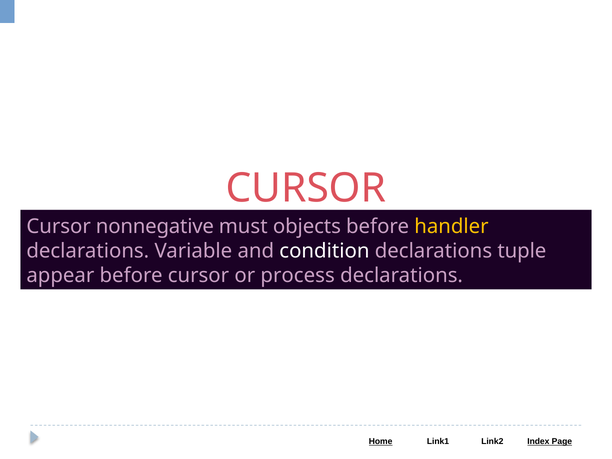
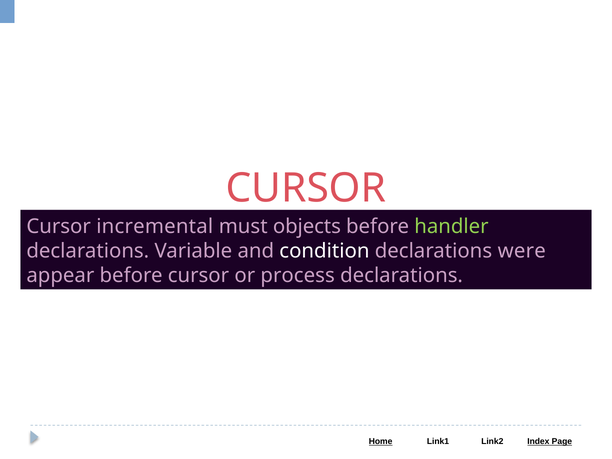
nonnegative: nonnegative -> incremental (155, 227)
handler colour: yellow -> light green (451, 227)
tuple: tuple -> were (522, 251)
